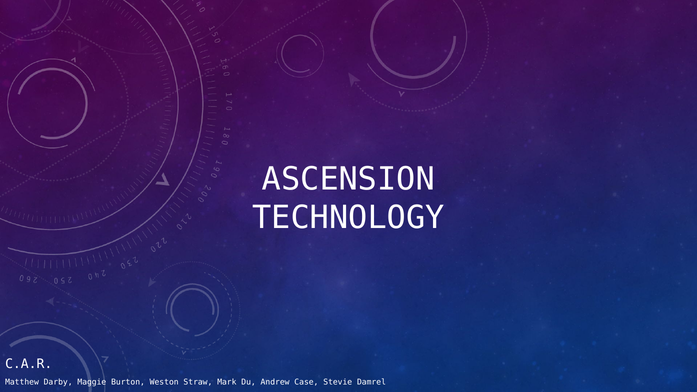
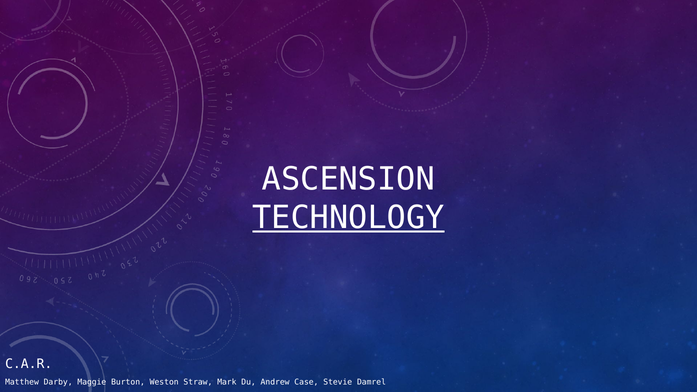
TECHNOLOGY underline: none -> present (348, 218)
